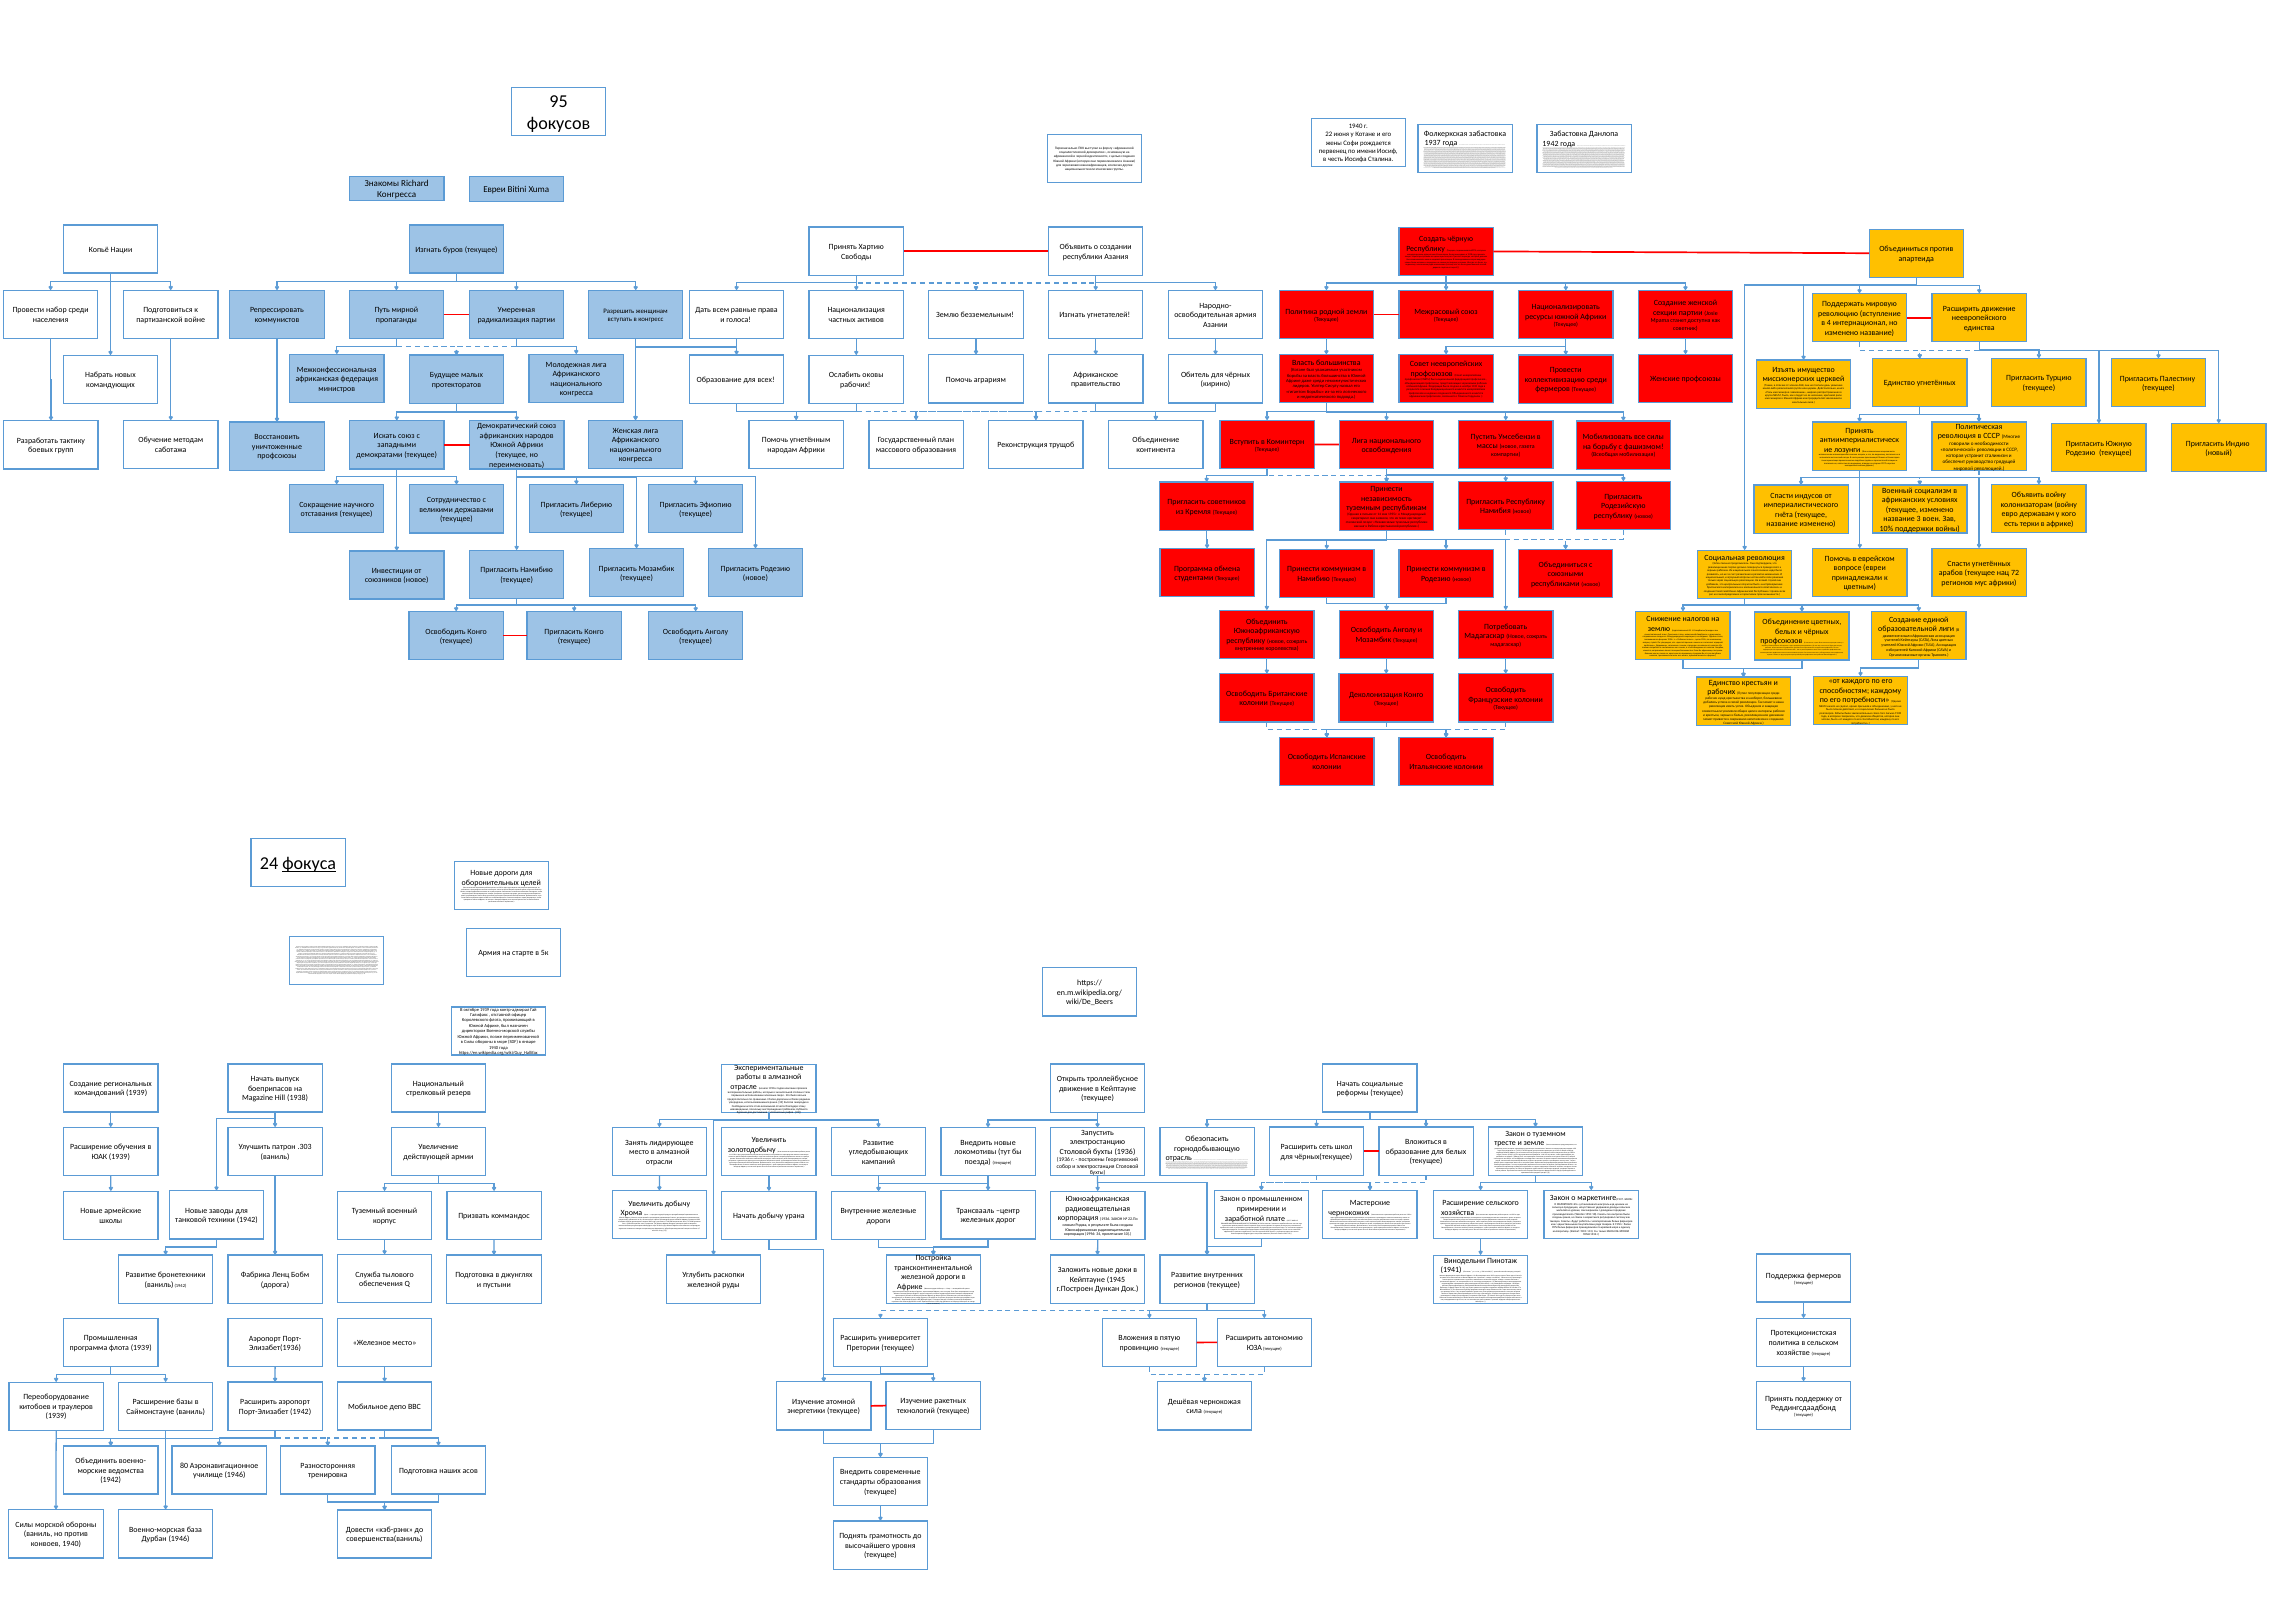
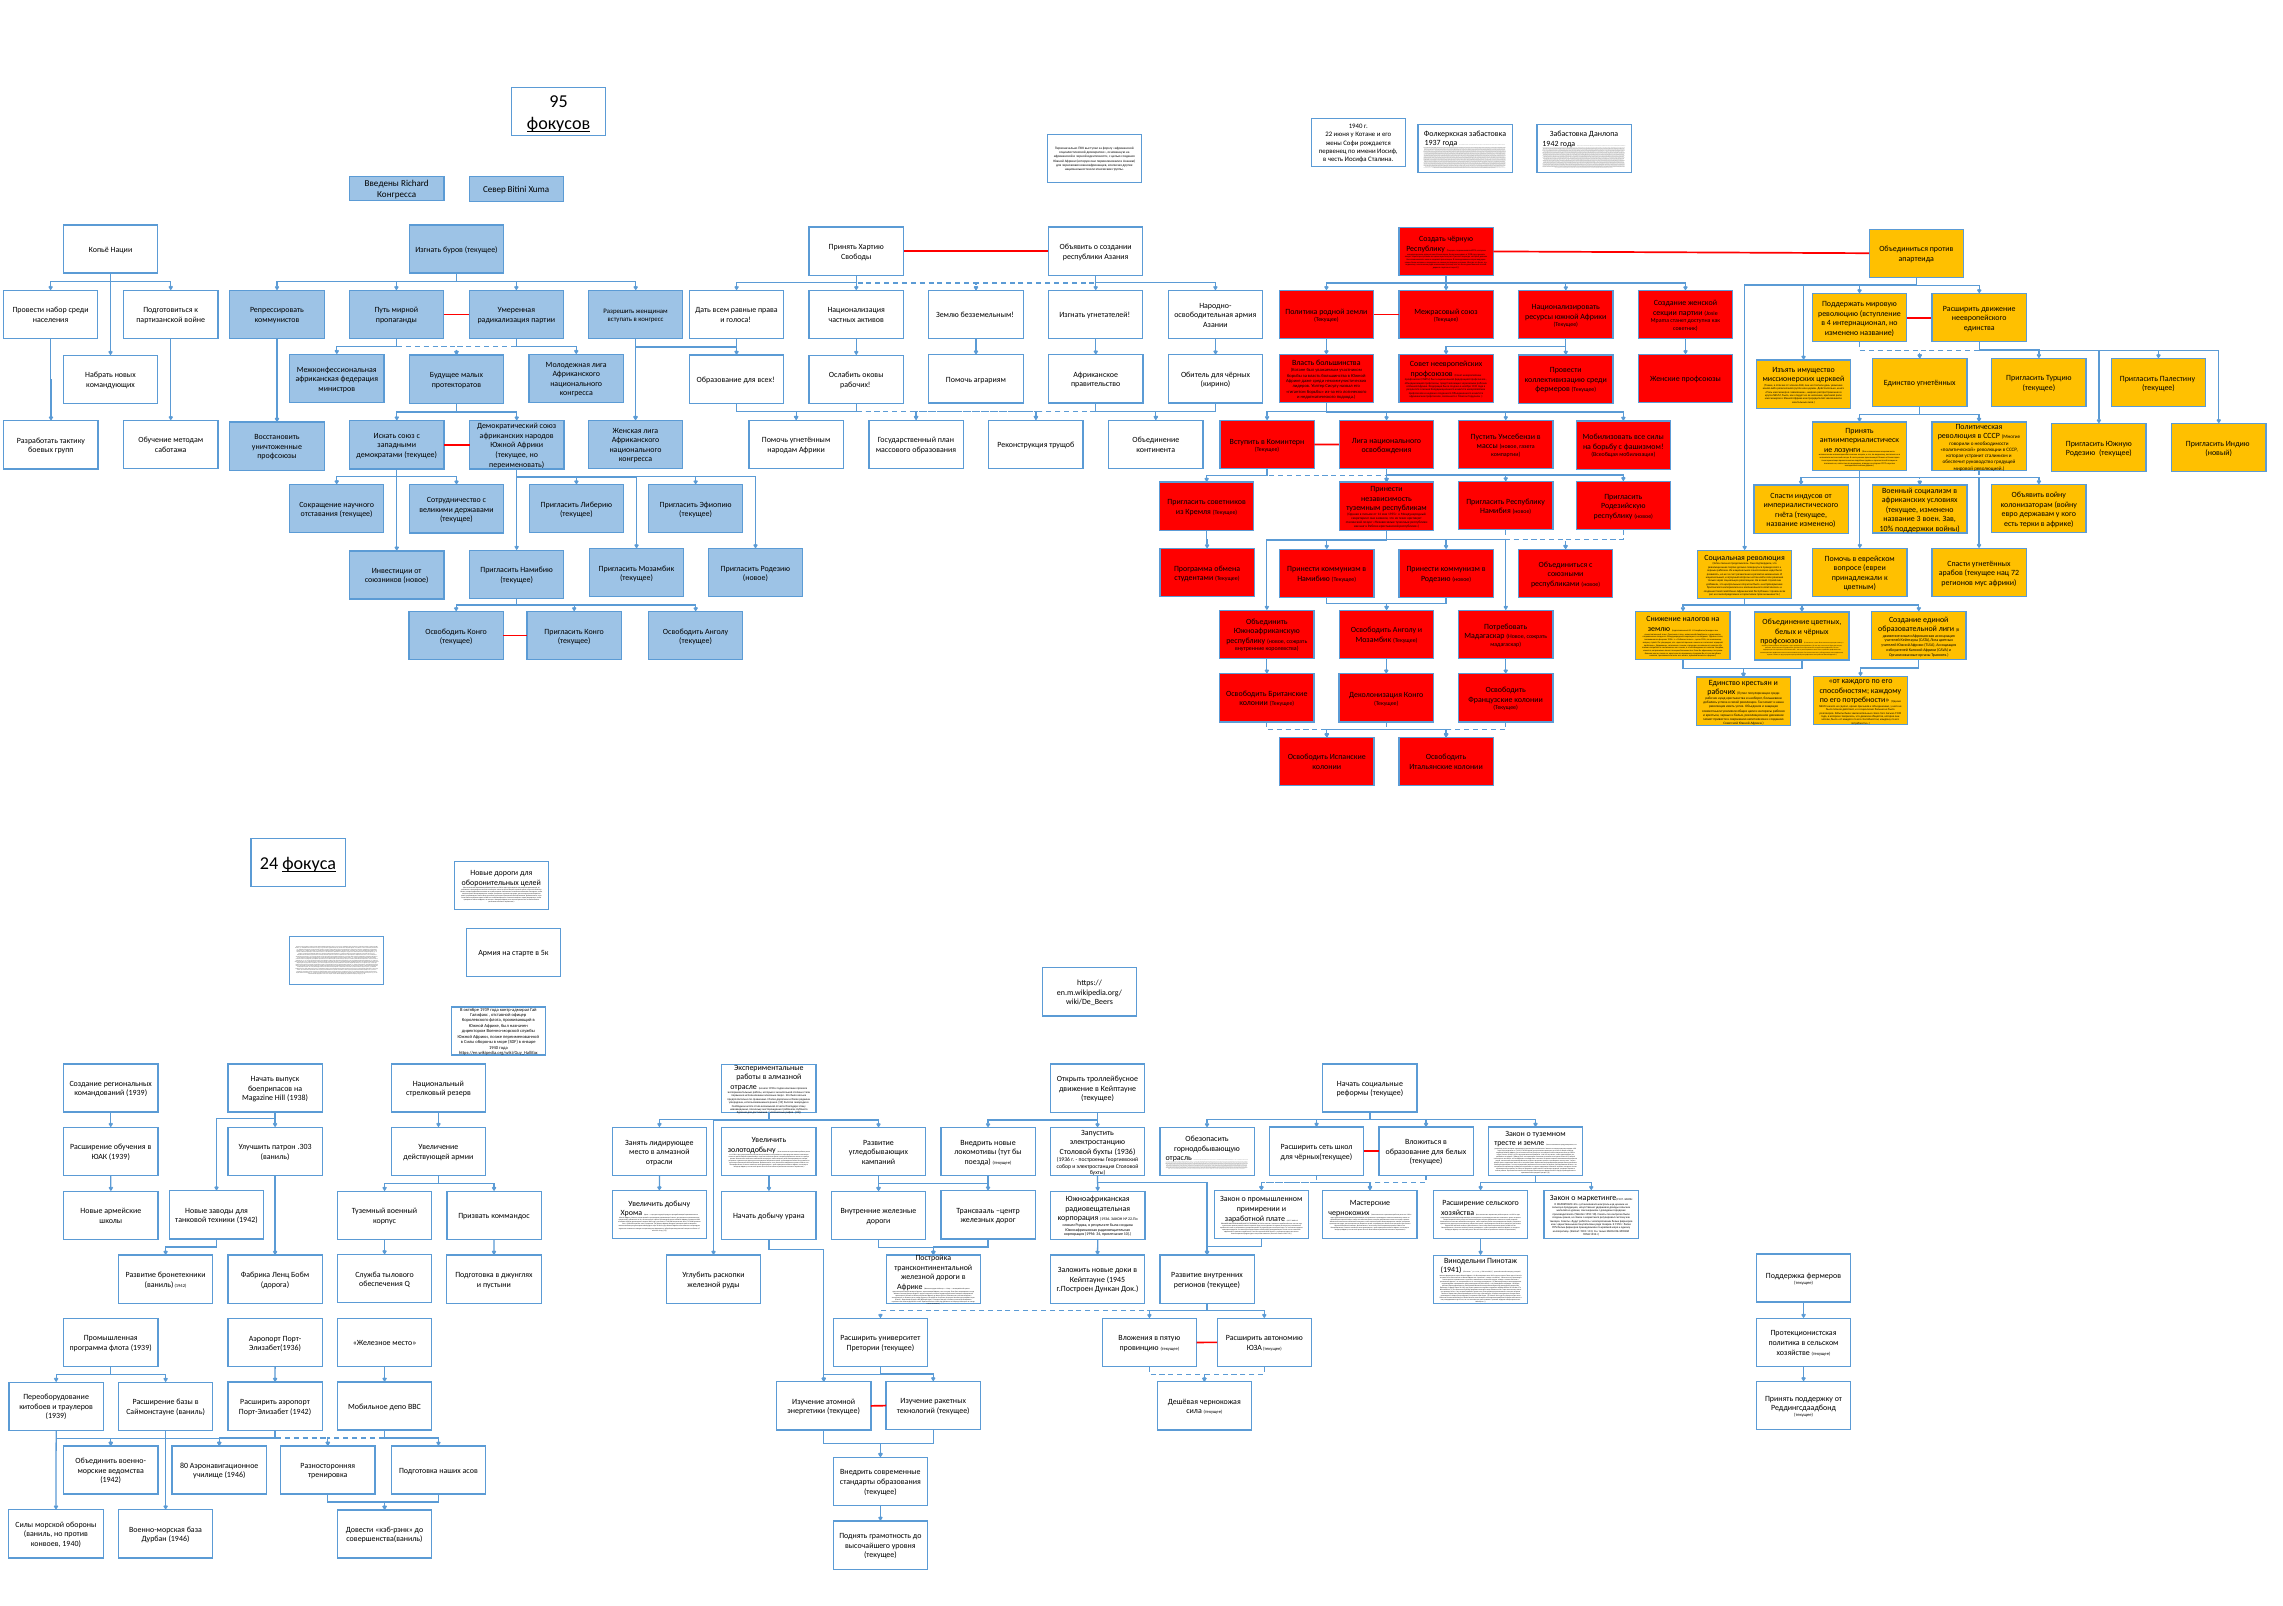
фокусов underline: none -> present (559, 124)
Знакомы: Знакомы -> Введены (382, 184)
Евреи: Евреи -> Север (495, 190)
